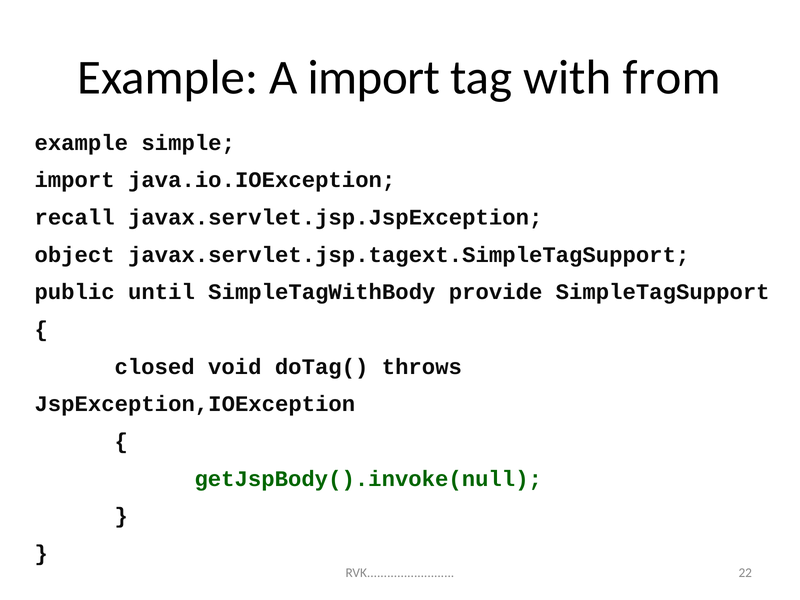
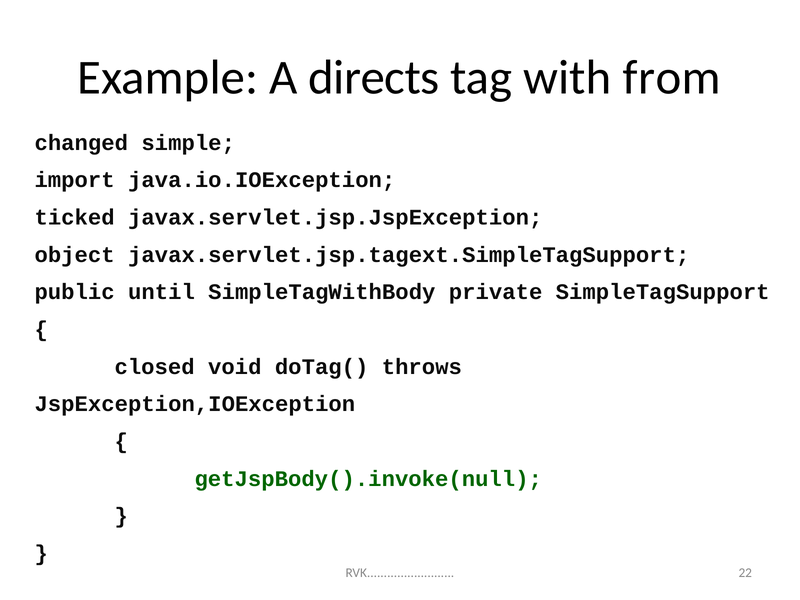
A import: import -> directs (374, 77)
example: example -> changed (81, 143)
recall: recall -> ticked (75, 217)
provide: provide -> private (496, 292)
